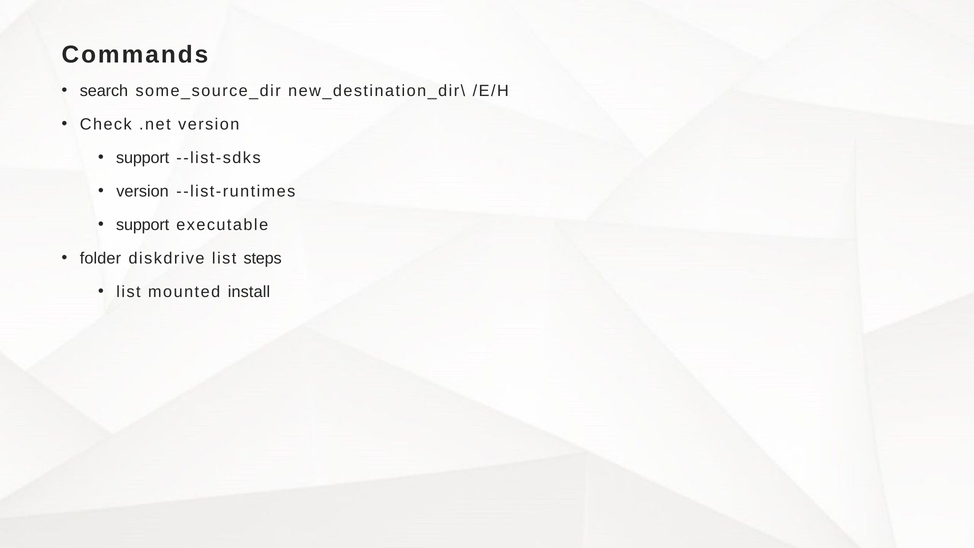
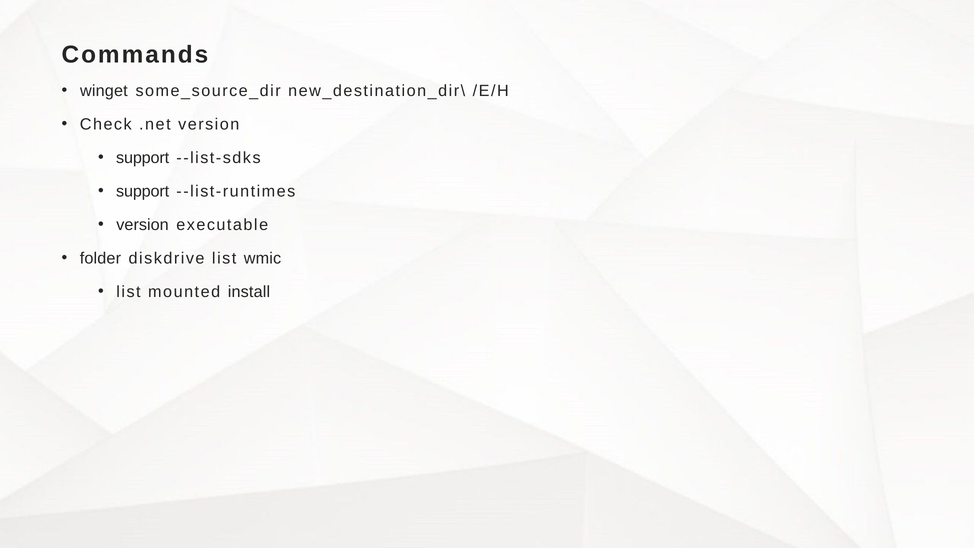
search: search -> winget (104, 91)
version: version -> support (143, 191)
support: support -> version (143, 225)
steps: steps -> wmic (263, 258)
